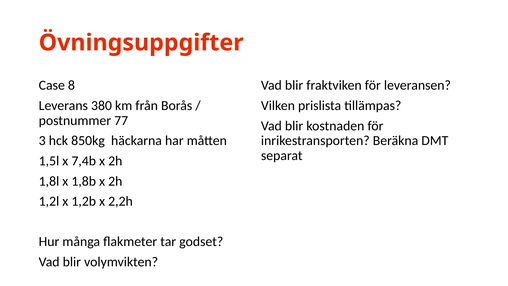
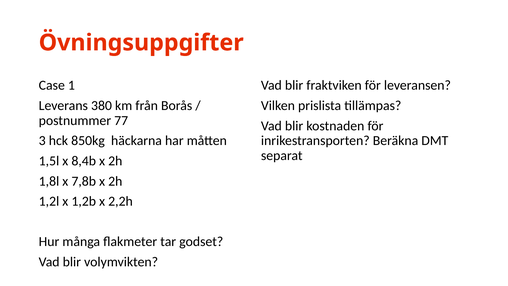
8: 8 -> 1 (71, 85)
7,4b: 7,4b -> 8,4b (84, 161)
1,8b: 1,8b -> 7,8b (84, 181)
